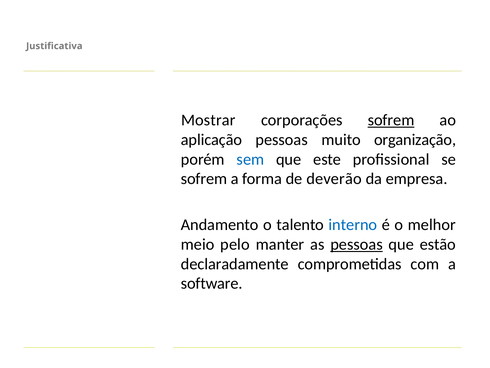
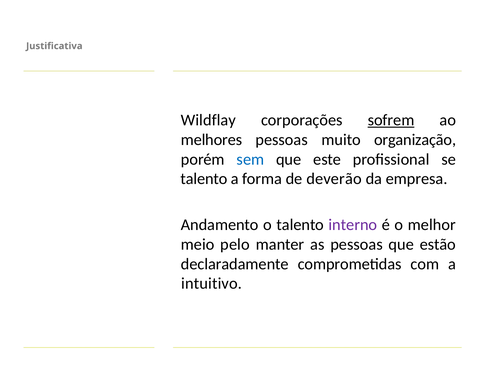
Mostrar: Mostrar -> Wildflay (208, 120)
aplicação: aplicação -> melhores (211, 139)
sofrem: sofrem -> talento (204, 179)
interno colour: blue -> purple (353, 224)
pessoas underline: present -> none (357, 244)
software: software -> intuitivo (212, 283)
